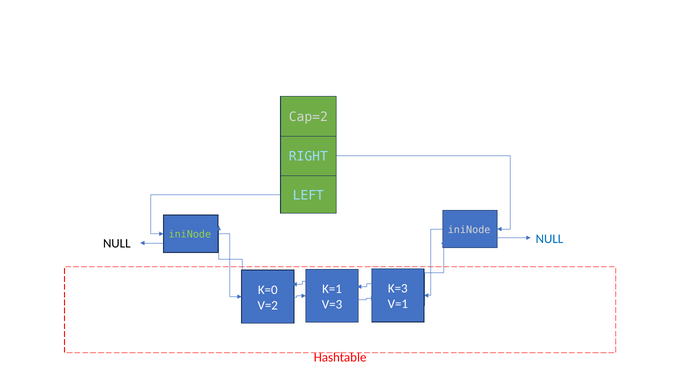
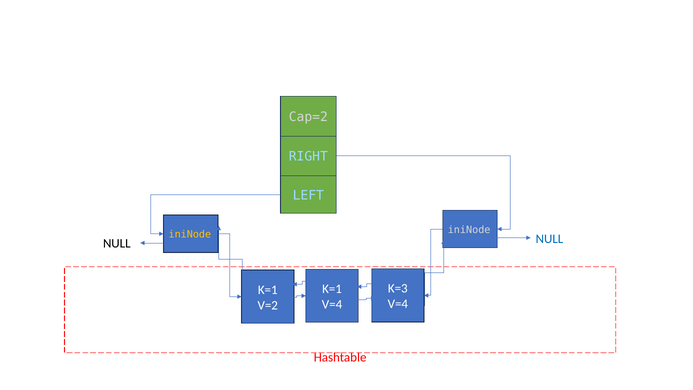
iniNode colour: light green -> yellow (190, 234)
K=0: K=0 -> K=1 (268, 290)
V=1: V=1 -> V=4 (398, 304)
V=3: V=3 -> V=4 (332, 304)
